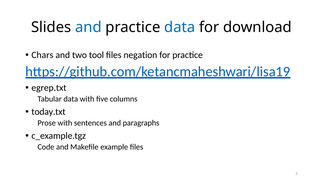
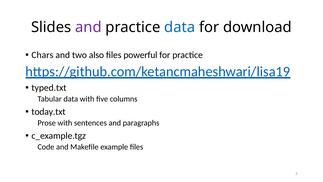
and colour: blue -> purple (88, 27)
tool: tool -> also (96, 55)
negation: negation -> powerful (140, 55)
egrep.txt: egrep.txt -> typed.txt (49, 88)
